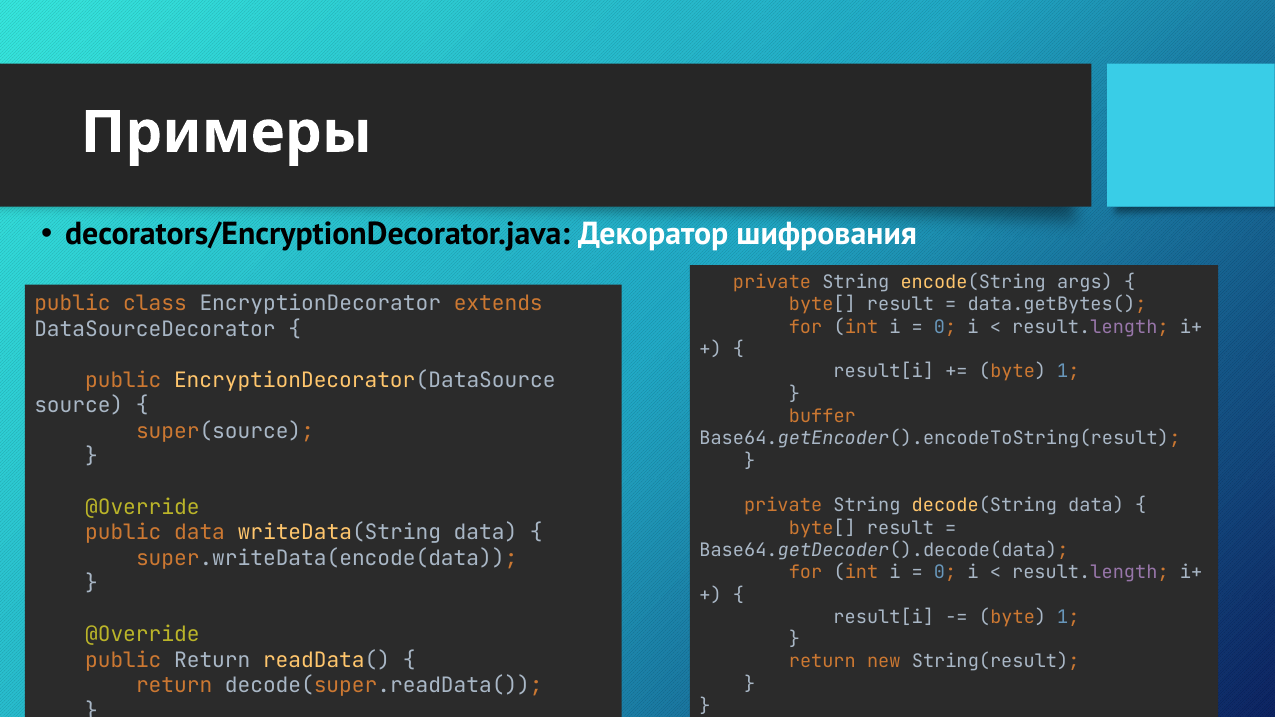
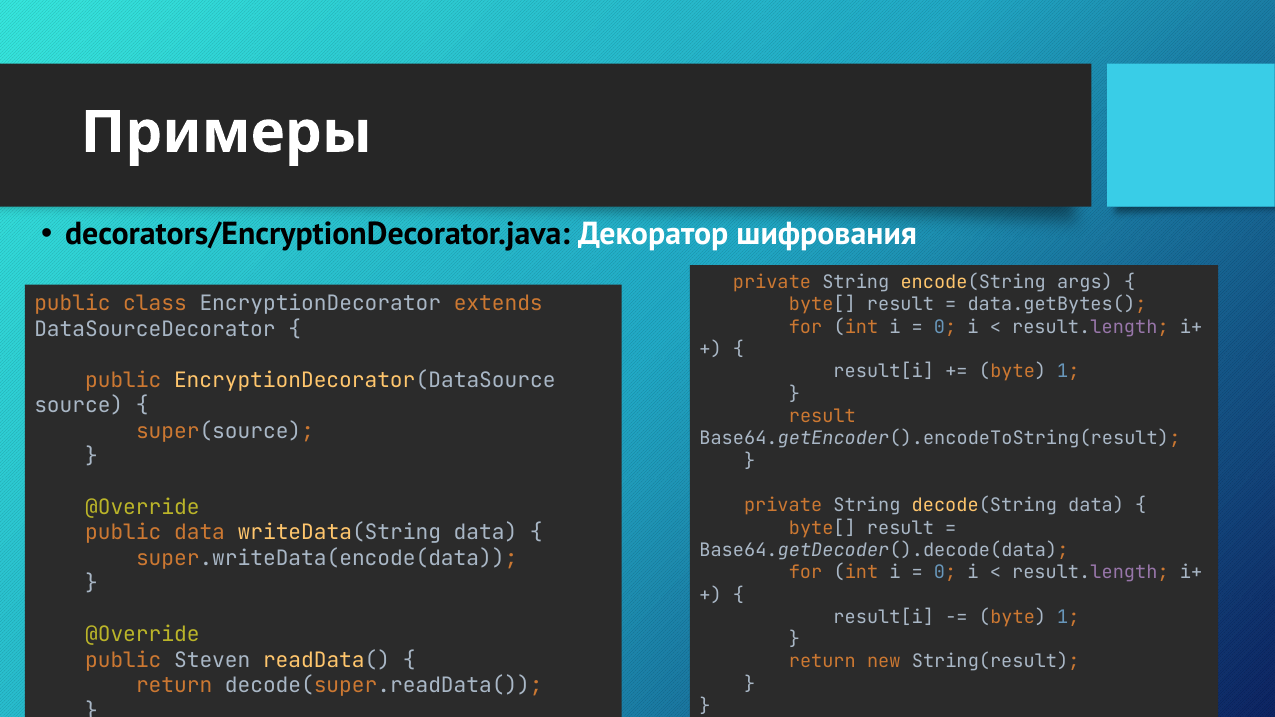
buffer: buffer -> result (822, 416)
public Return: Return -> Steven (212, 661)
